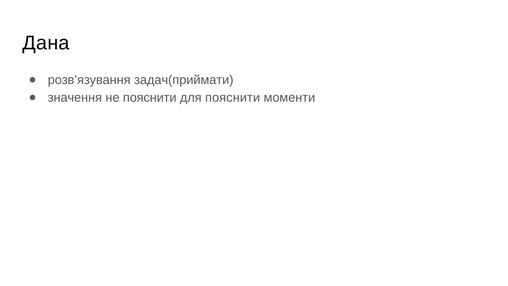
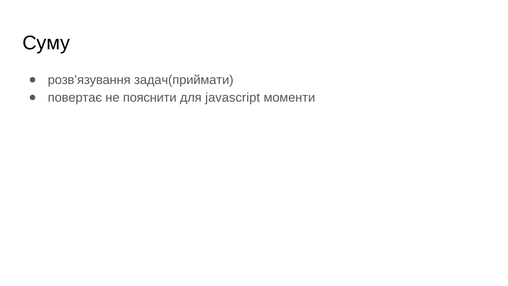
Дана: Дана -> Суму (46, 43)
значення: значення -> повертає (75, 97)
для пояснити: пояснити -> javascript (233, 97)
